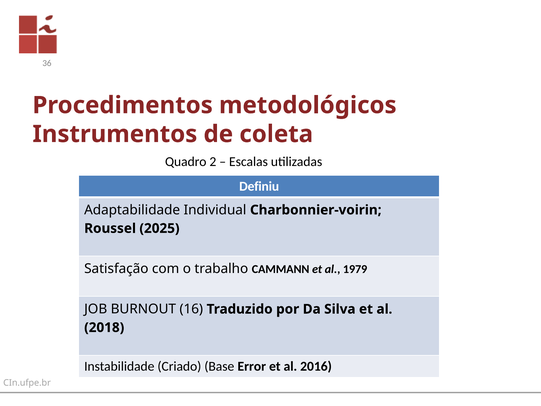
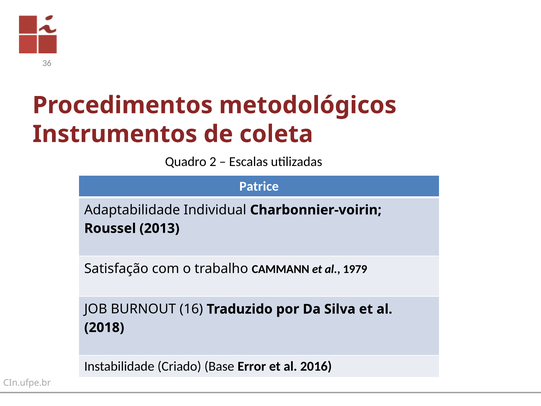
Definiu: Definiu -> Patrice (259, 186)
2025: 2025 -> 2013 (159, 228)
